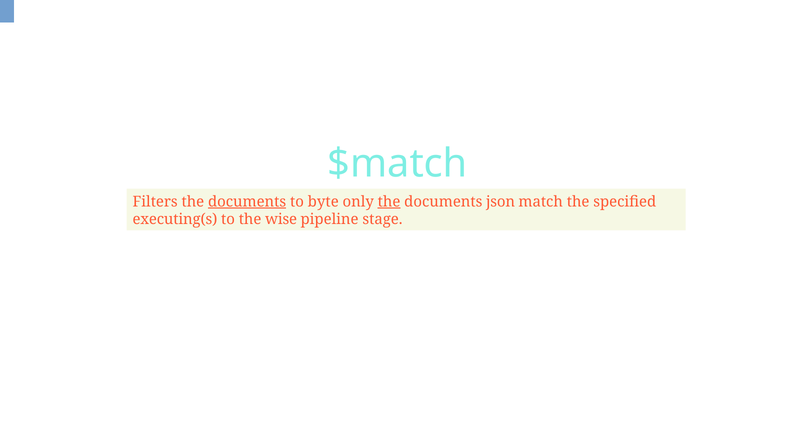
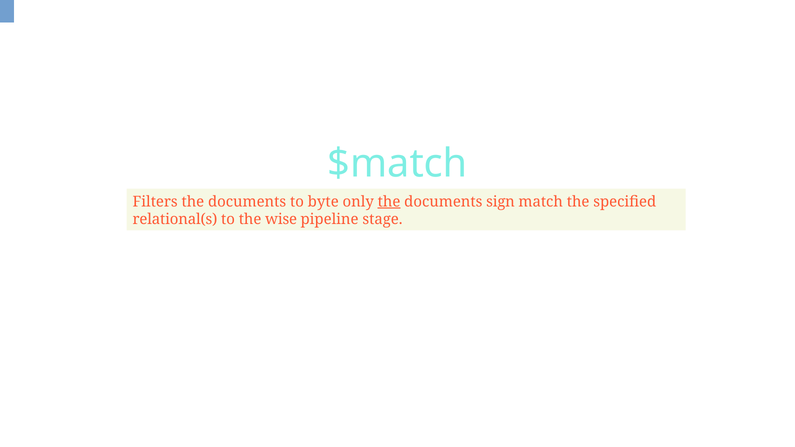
documents underline: present -> none (247, 202)
json: json -> sign (501, 202)
executing(s: executing(s -> relational(s (175, 220)
